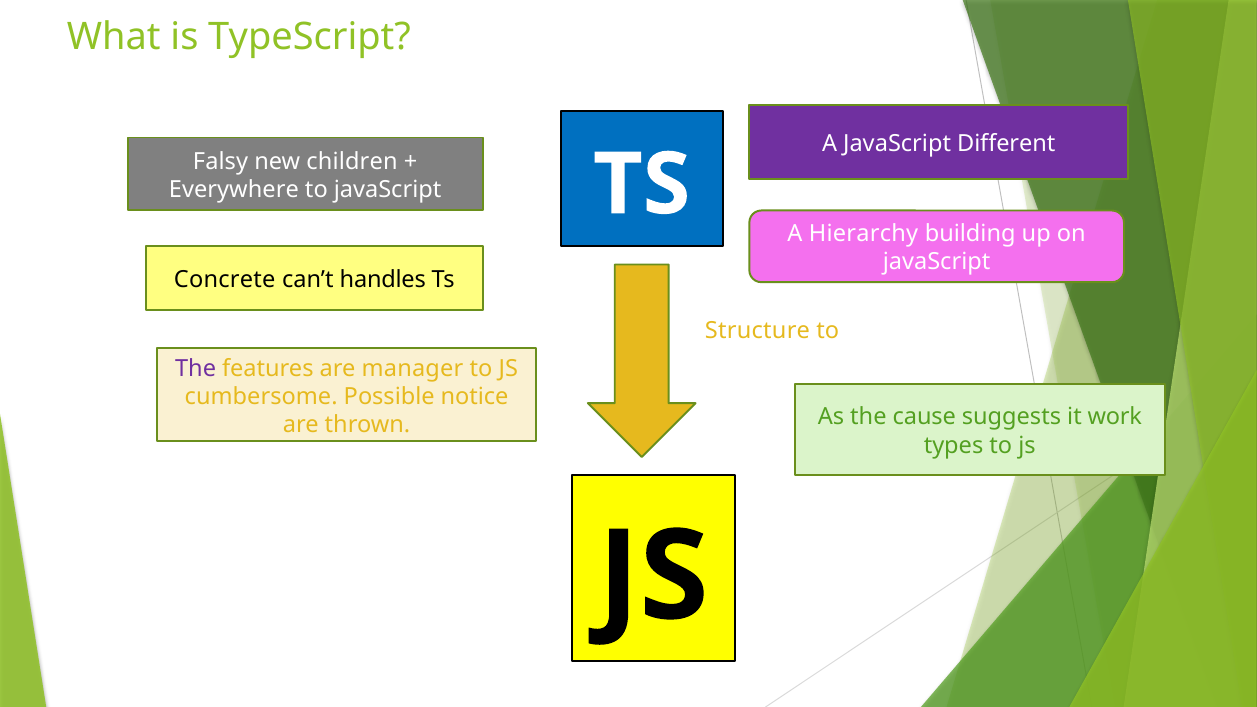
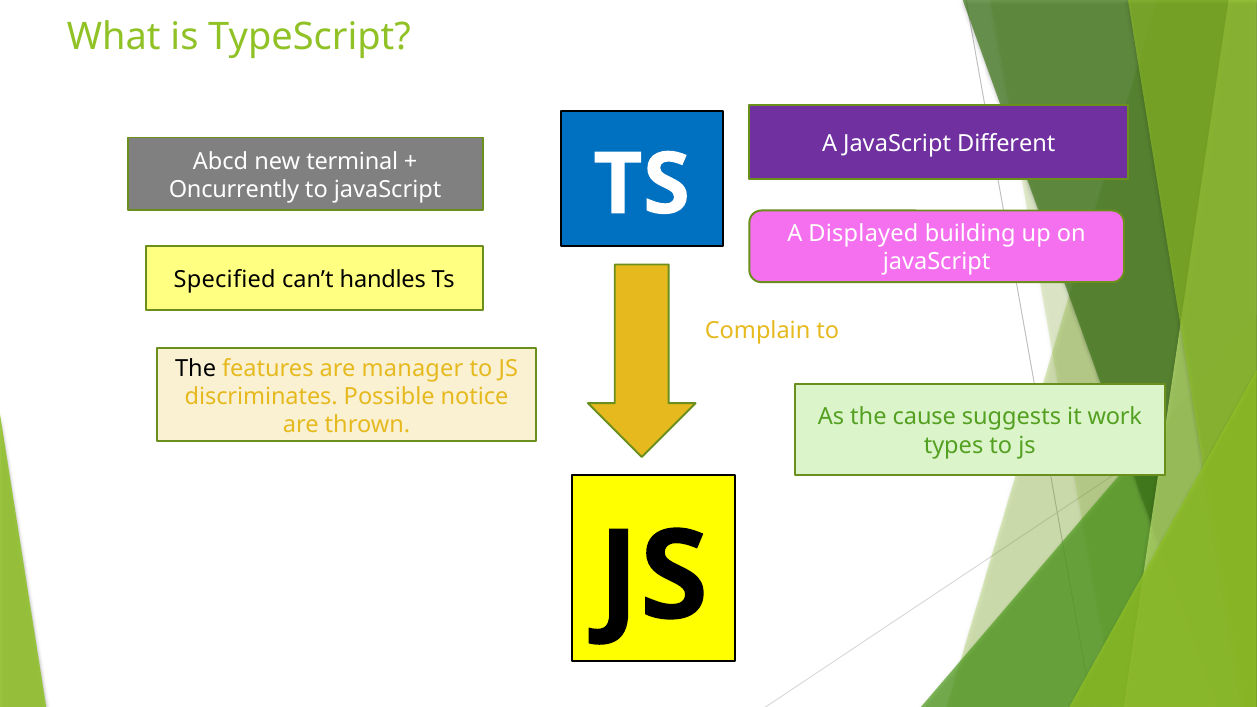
Falsy: Falsy -> Abcd (221, 162)
children: children -> terminal (352, 162)
Everywhere: Everywhere -> Oncurrently (234, 190)
Hierarchy: Hierarchy -> Displayed (863, 234)
Concrete: Concrete -> Specified (225, 280)
Structure: Structure -> Complain (758, 331)
The colour: purple -> black (196, 368)
cumbersome: cumbersome -> discriminates (261, 397)
